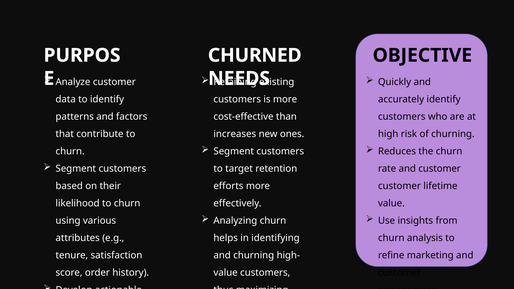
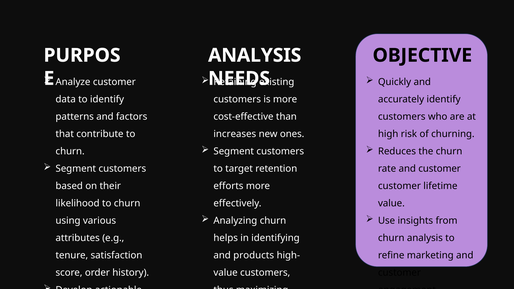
CHURNED: CHURNED -> ANALYSIS (255, 55)
and churning: churning -> products (254, 255)
